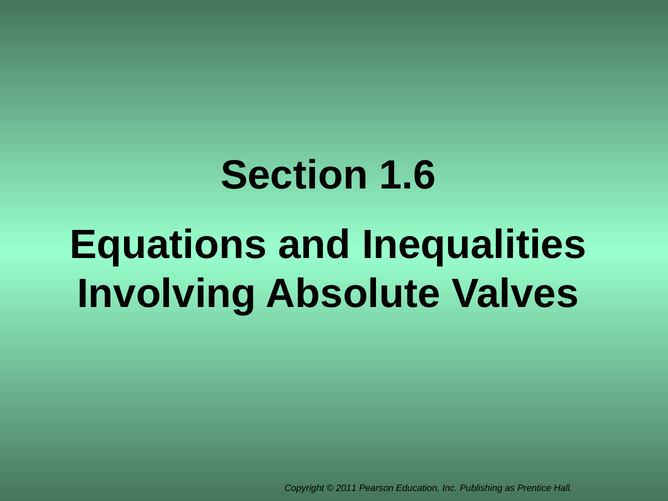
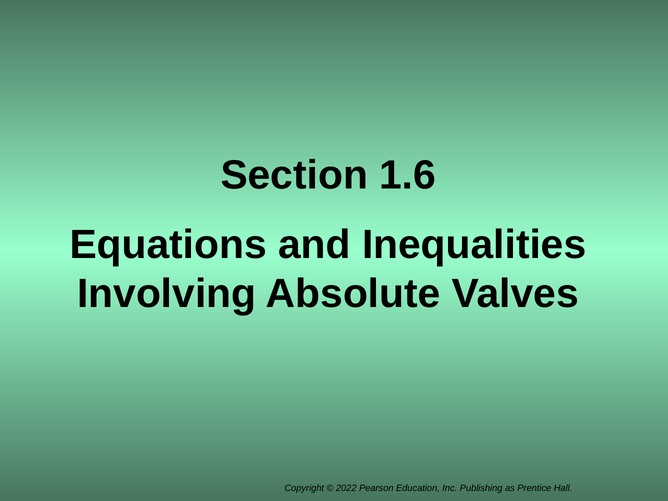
2011: 2011 -> 2022 (346, 488)
